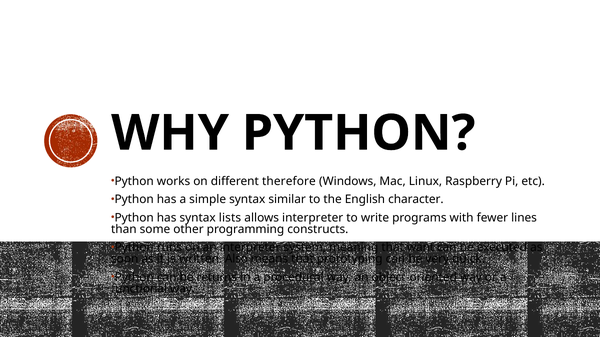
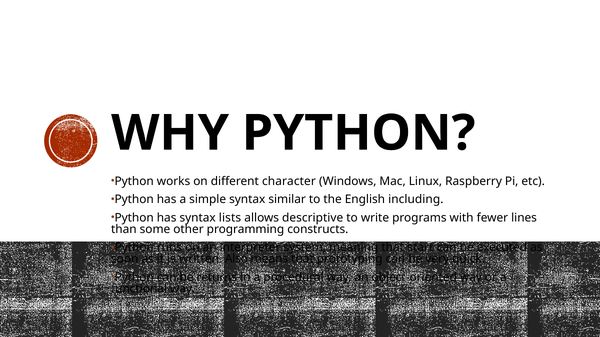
therefore: therefore -> character (289, 182)
character: character -> including (416, 200)
allows interpreter: interpreter -> descriptive (313, 218)
want: want -> start (420, 248)
